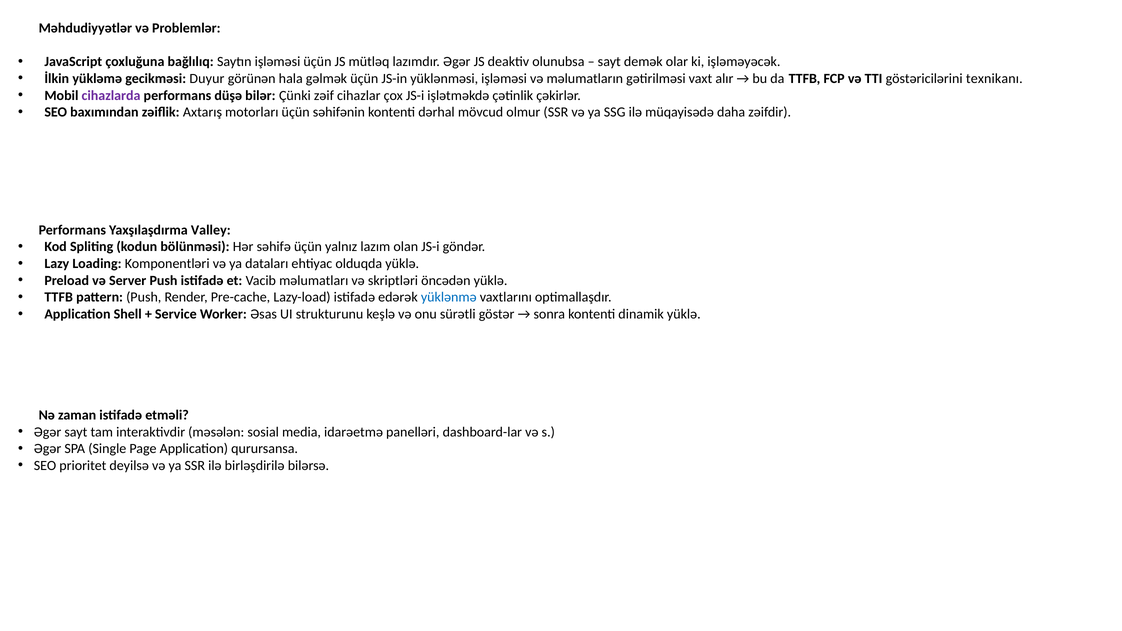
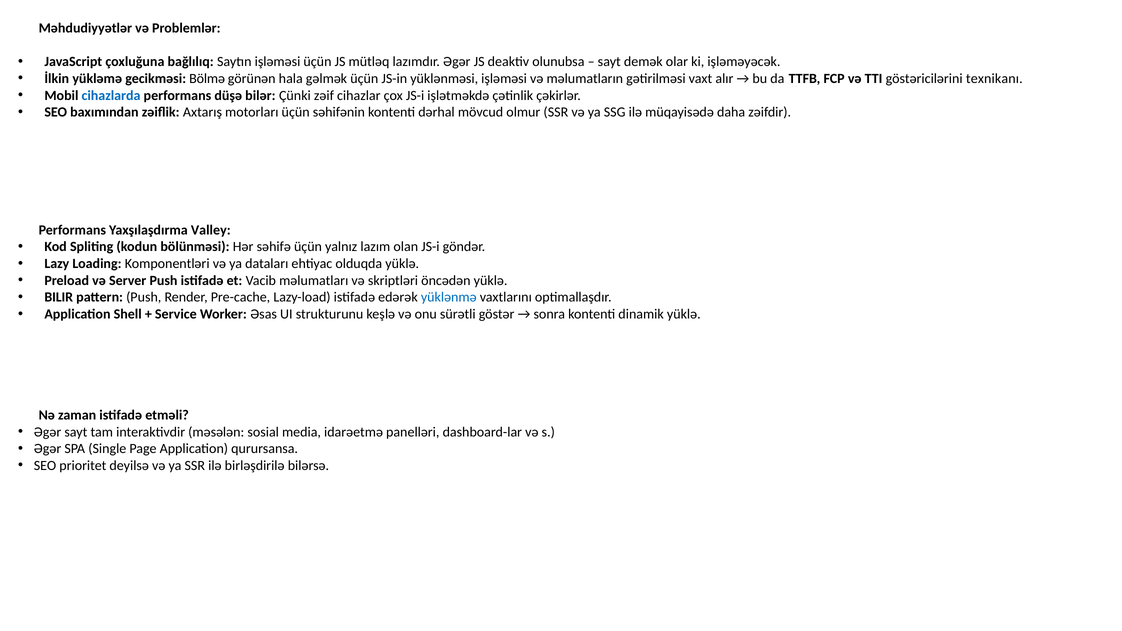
Duyur: Duyur -> Bölmə (207, 79)
cihazlarda colour: purple -> blue (111, 95)
TTFB: TTFB -> BILIR (59, 297)
